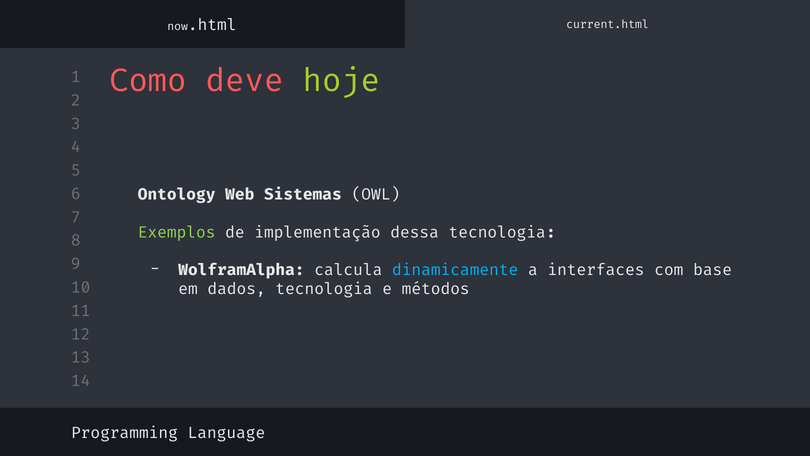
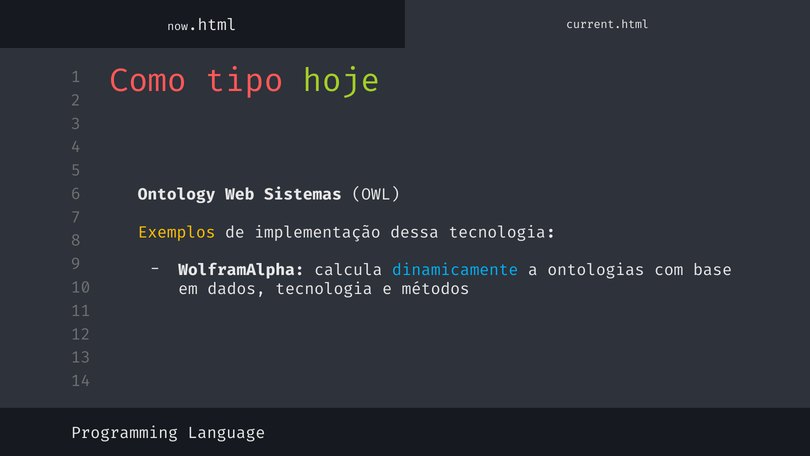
deve: deve -> tipo (245, 81)
Exemplos colour: light green -> yellow (177, 232)
interfaces: interfaces -> ontologias (596, 270)
